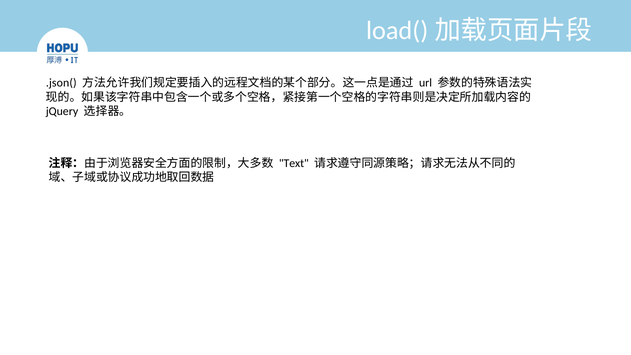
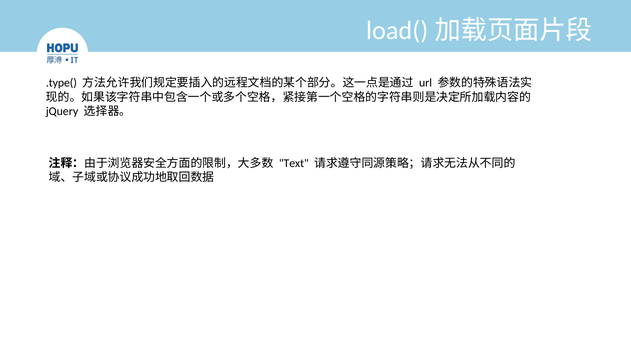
.json(: .json( -> .type( (61, 83)
